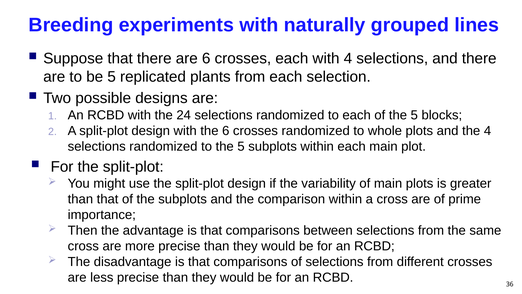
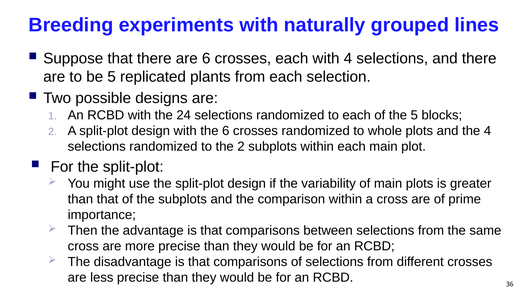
to the 5: 5 -> 2 (241, 146)
